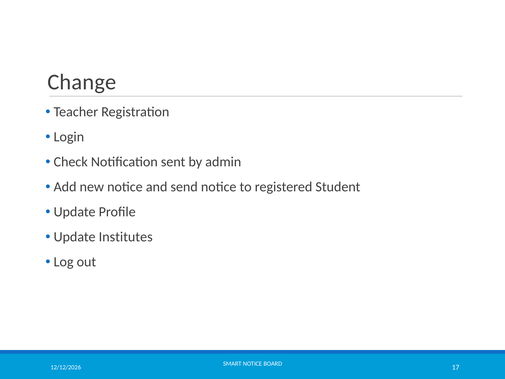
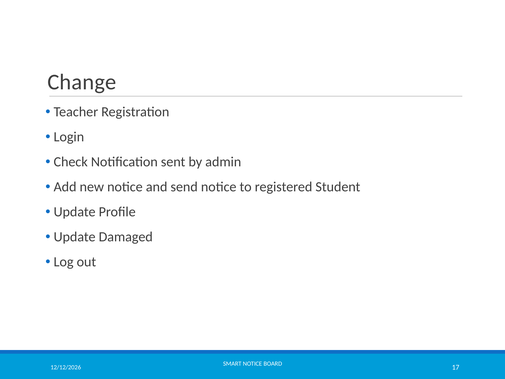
Institutes: Institutes -> Damaged (126, 237)
